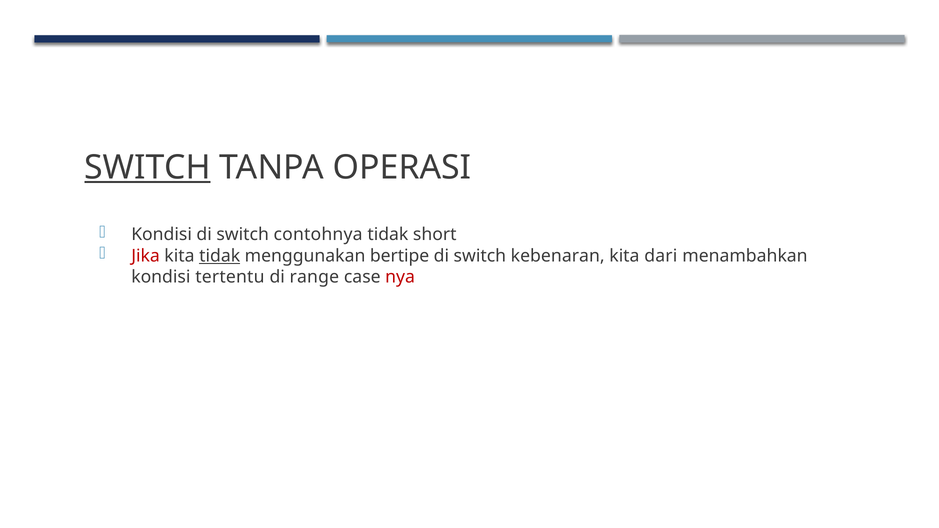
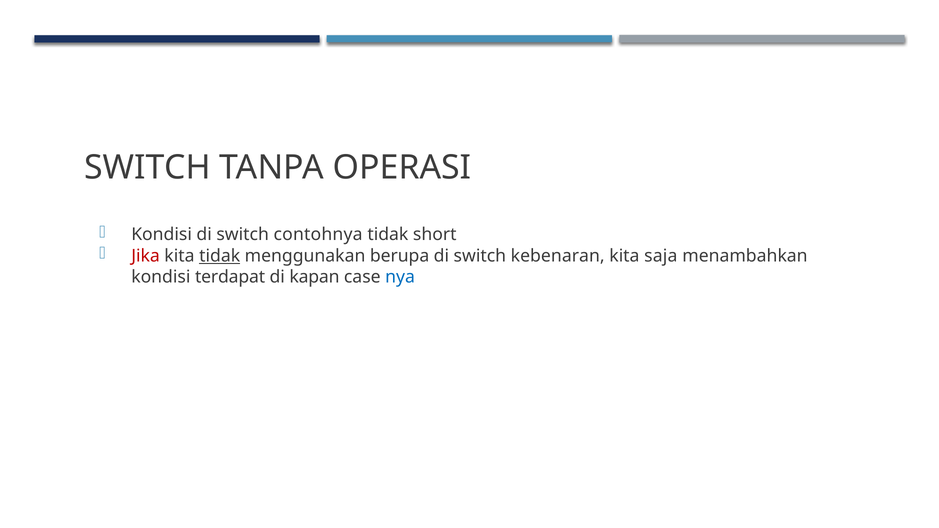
SWITCH underline: present -> none (147, 168)
bertipe: bertipe -> berupa (400, 256)
dari: dari -> saja (661, 256)
tertentu: tertentu -> terdapat (230, 277)
range: range -> kapan (314, 277)
nya colour: red -> blue (400, 277)
